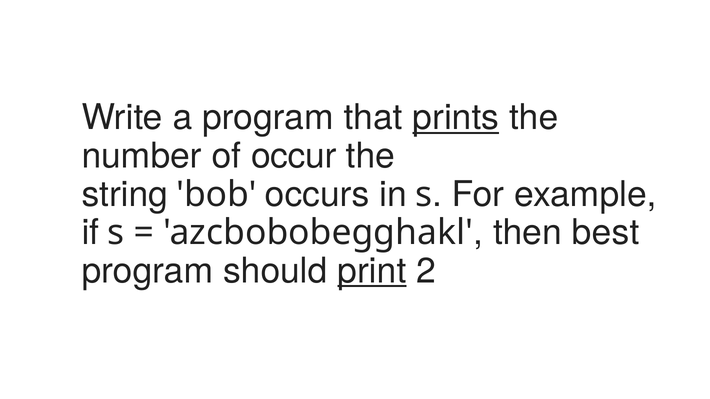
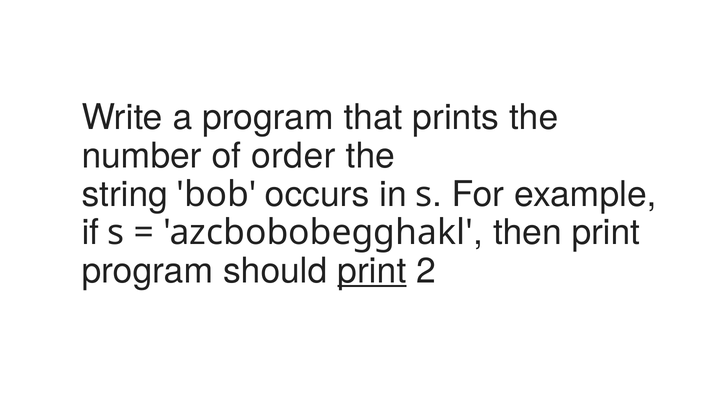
prints underline: present -> none (456, 118)
occur: occur -> order (293, 156)
then best: best -> print (606, 233)
